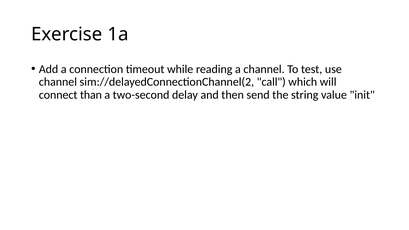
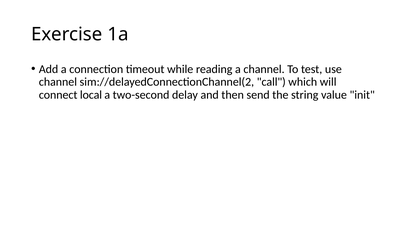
than: than -> local (91, 95)
